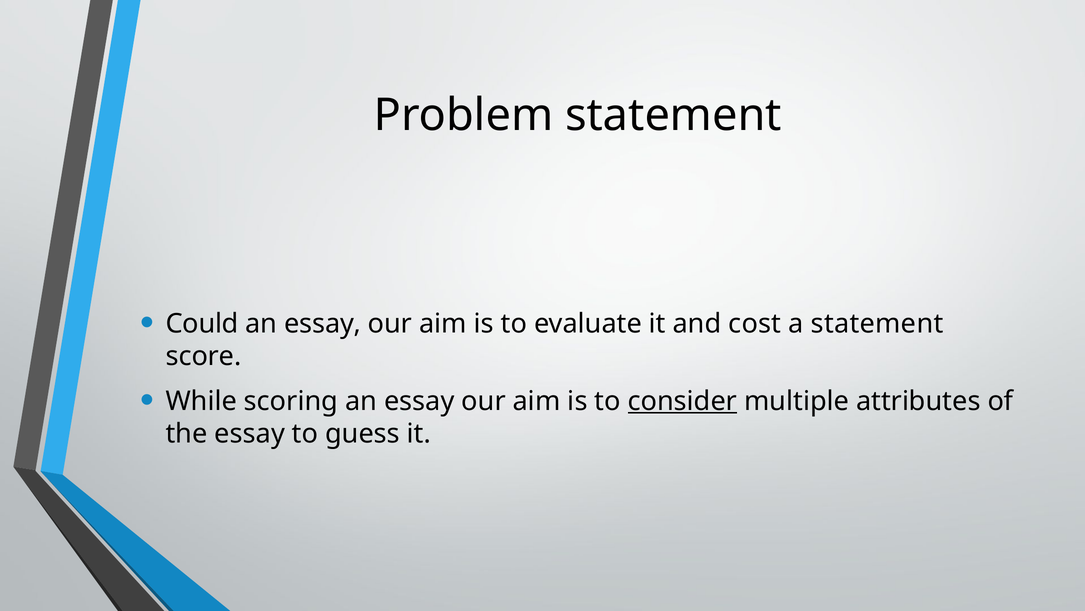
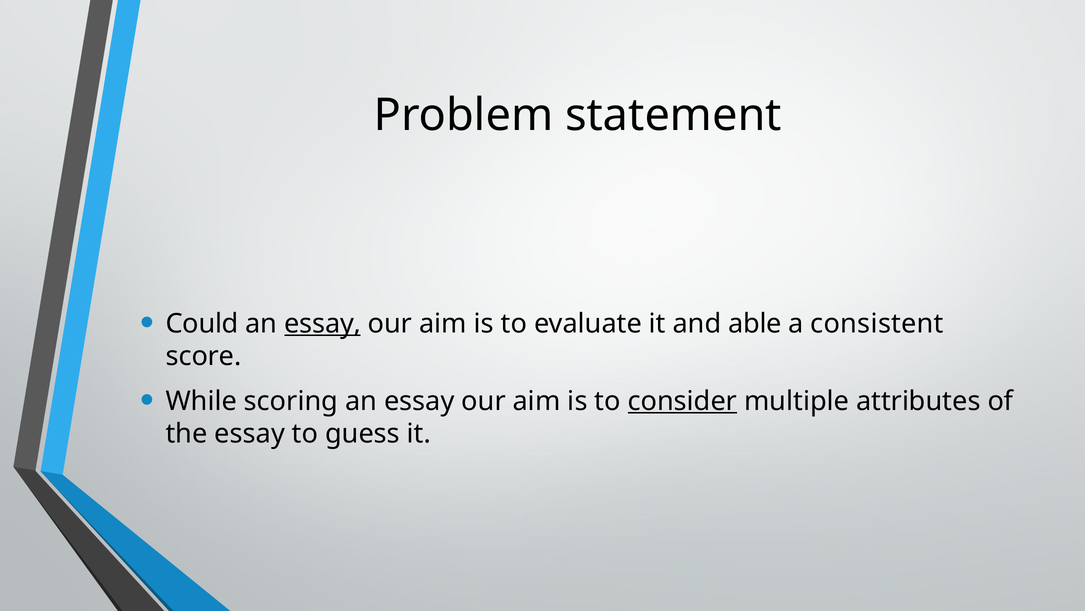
essay underline: none -> present (323, 323)
cost: cost -> able (755, 323)
a statement: statement -> consistent (877, 323)
